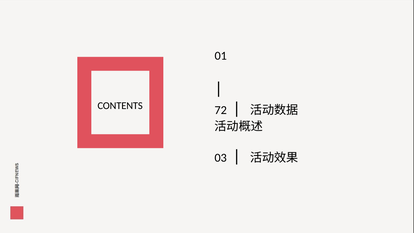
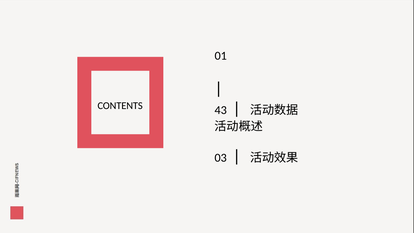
72: 72 -> 43 (221, 110)
